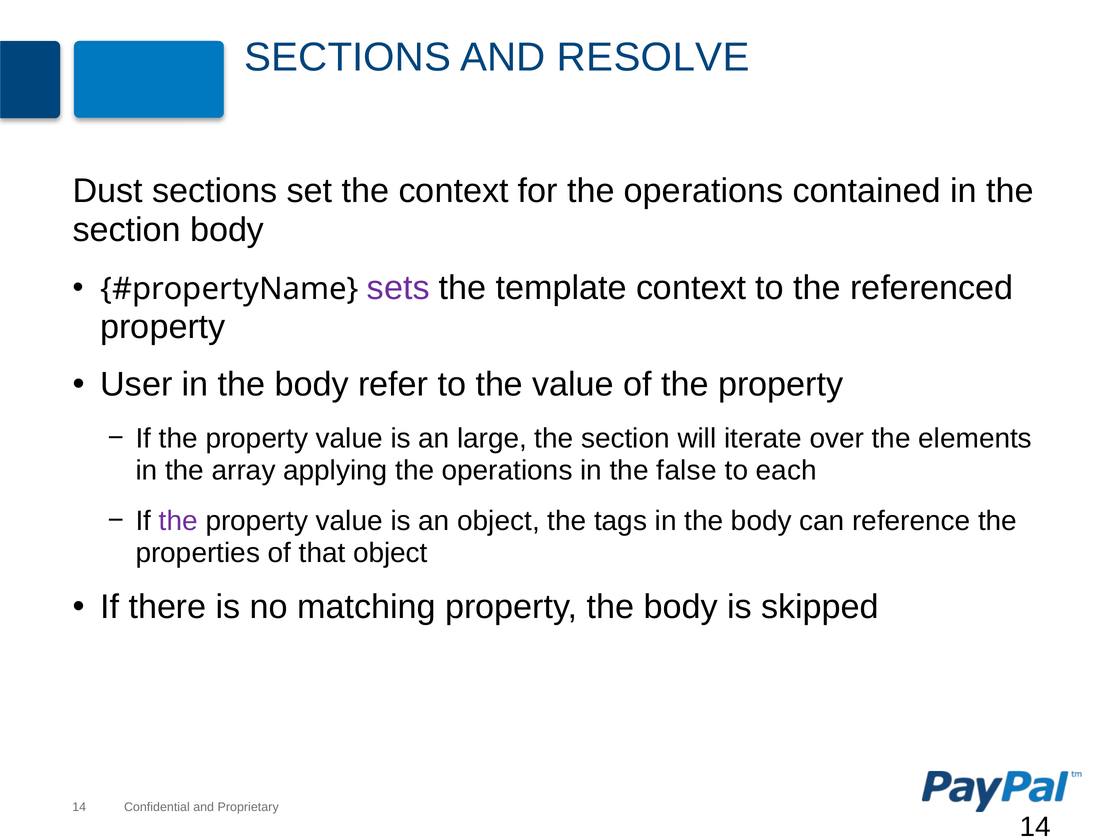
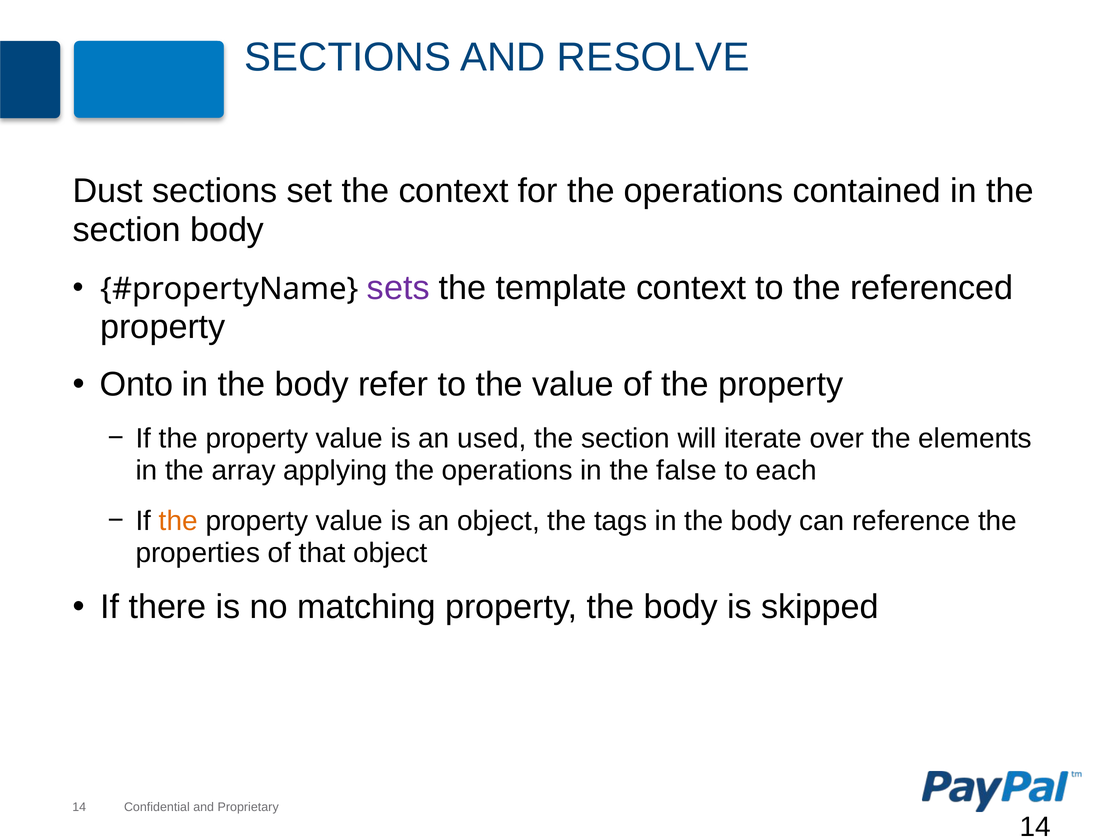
User: User -> Onto (137, 384)
large: large -> used (492, 438)
the colour: purple -> orange (178, 521)
